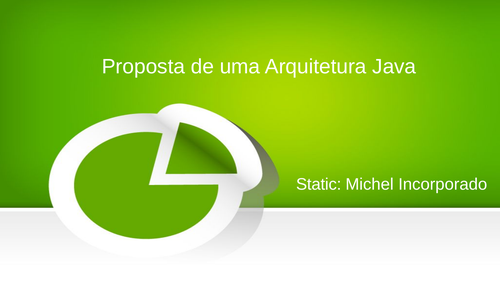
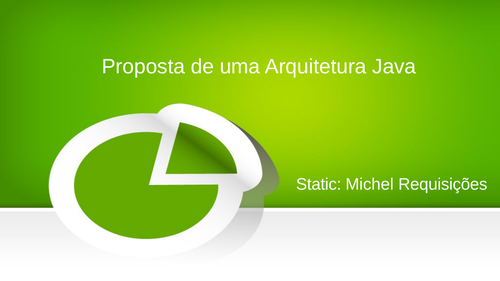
Incorporado: Incorporado -> Requisições (443, 185)
